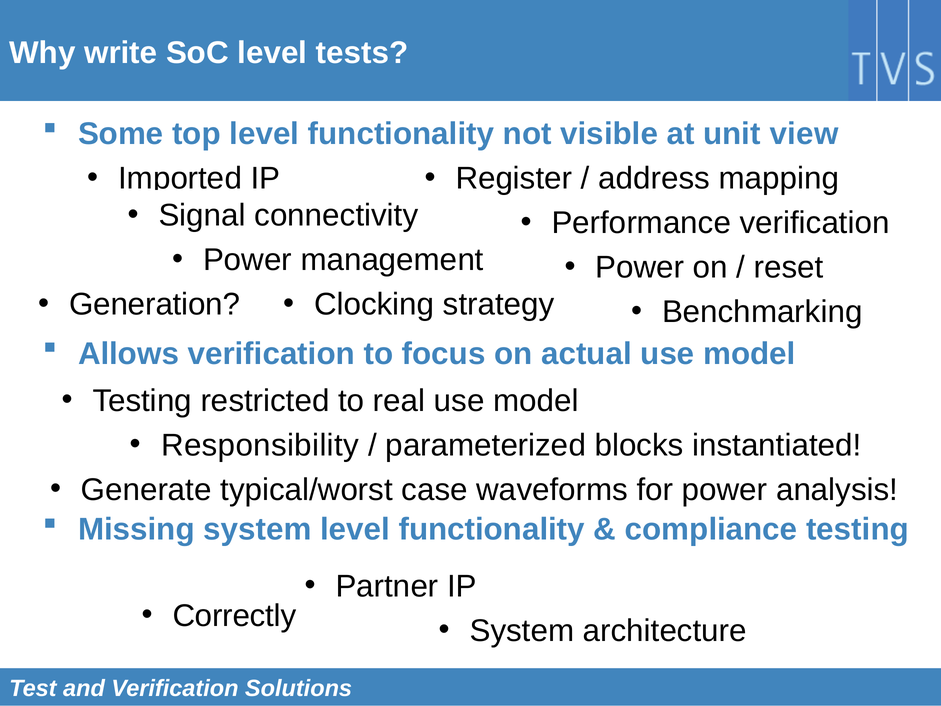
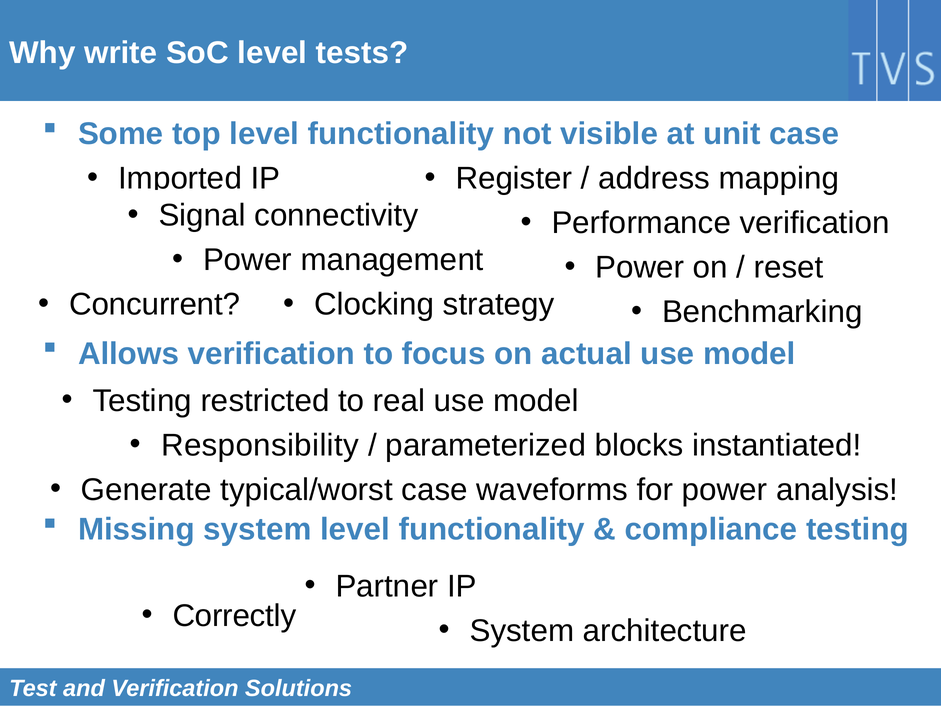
unit view: view -> case (804, 134)
Generation: Generation -> Concurrent (155, 304)
